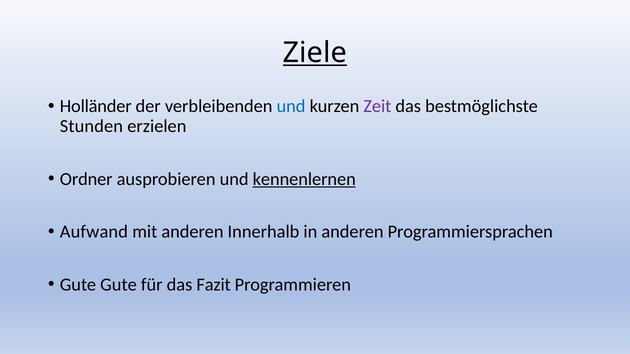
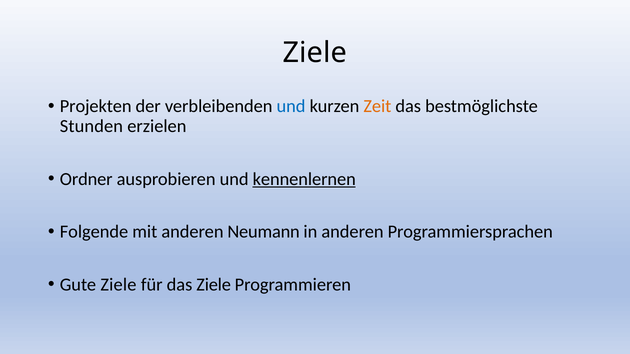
Ziele underline: present -> none (315, 53)
Holländer: Holländer -> Projekten (96, 107)
Zeit colour: purple -> orange (377, 107)
Aufwand: Aufwand -> Folgende (94, 232)
Innerhalb: Innerhalb -> Neumann (264, 232)
Gute Gute: Gute -> Ziele (118, 285)
das Fazit: Fazit -> Ziele (214, 285)
